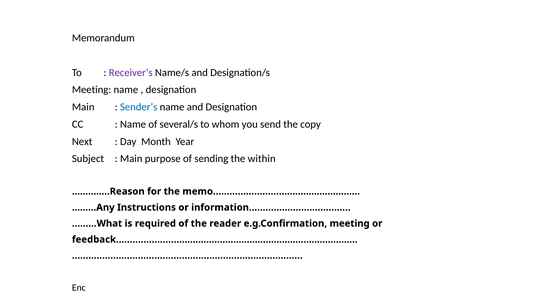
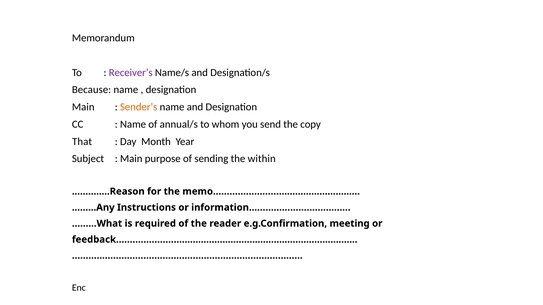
Meeting: Meeting -> Because (92, 90)
Sender’s colour: blue -> orange (139, 107)
several/s: several/s -> annual/s (179, 124)
Next: Next -> That (82, 142)
